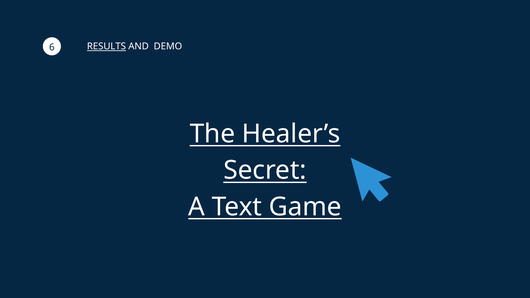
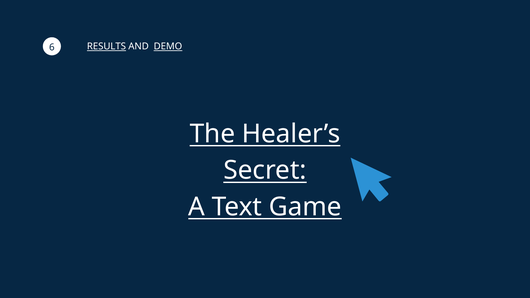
DEMO underline: none -> present (168, 46)
